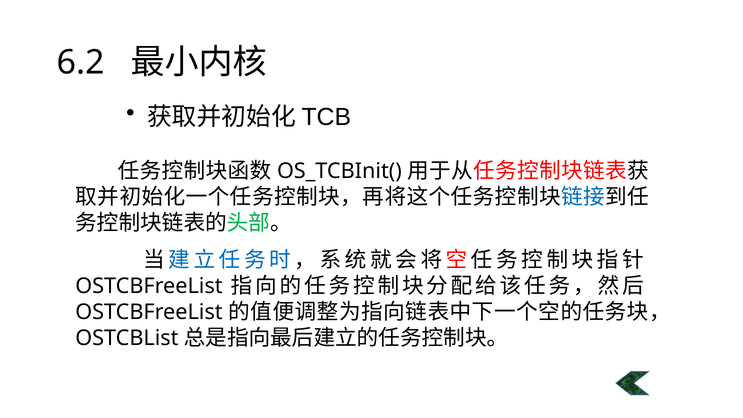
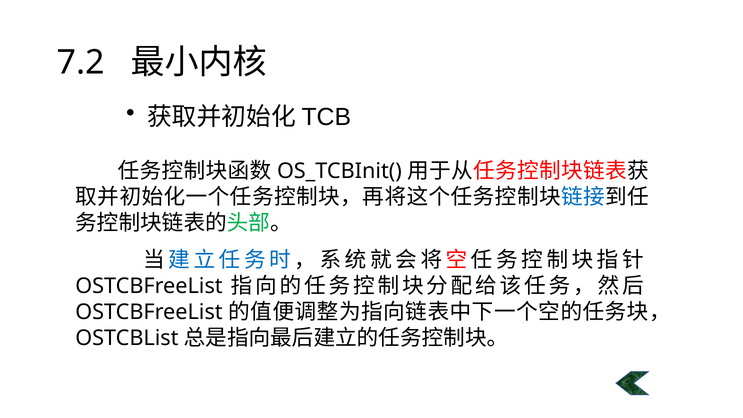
6.2: 6.2 -> 7.2 (81, 62)
